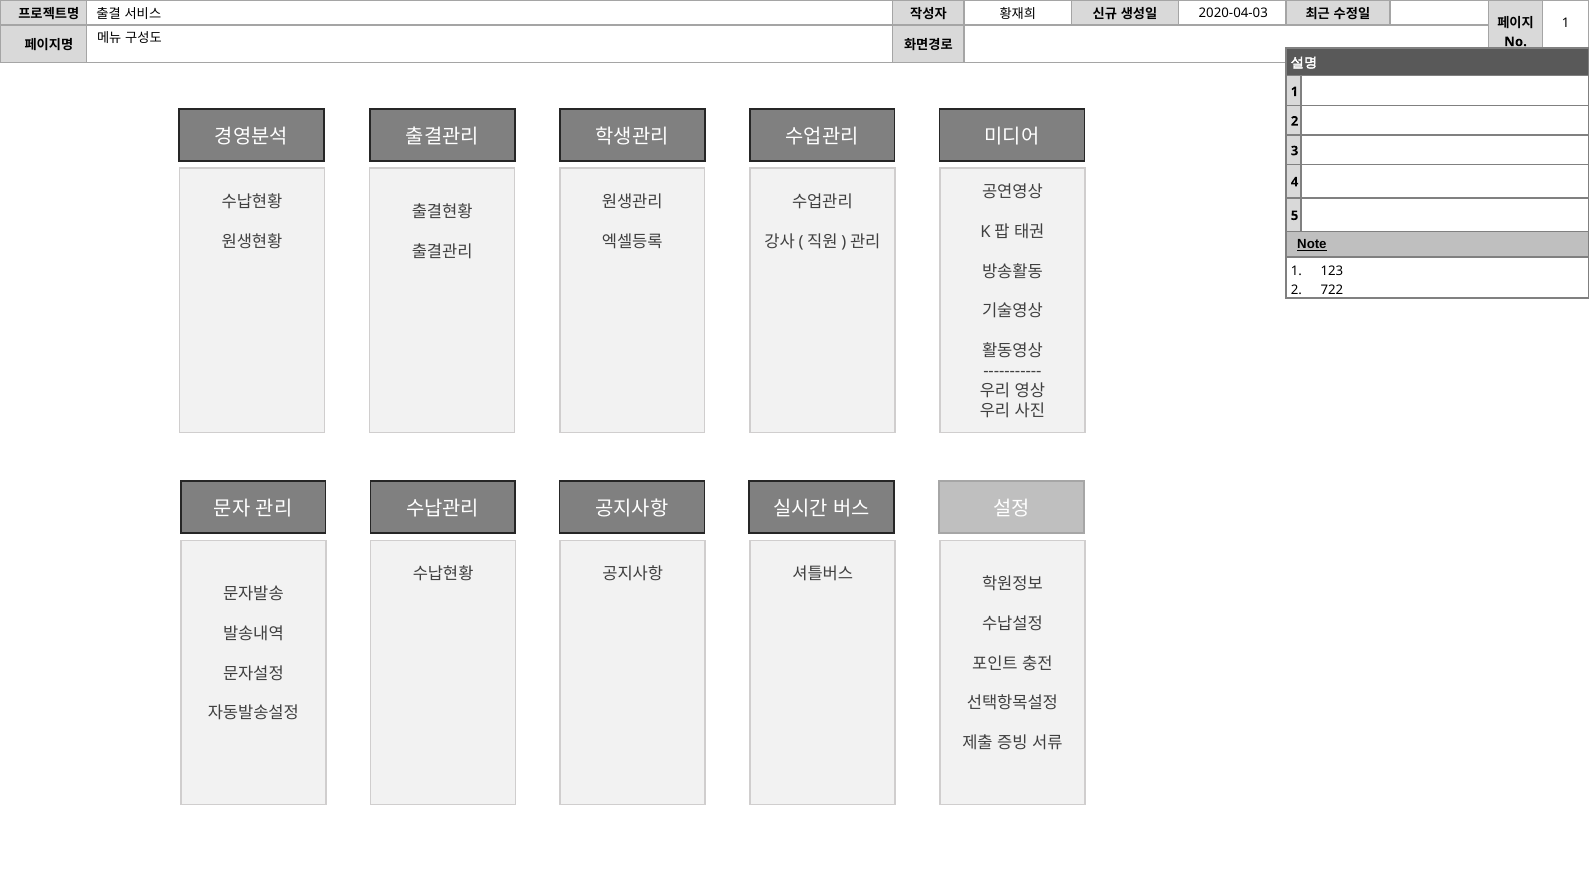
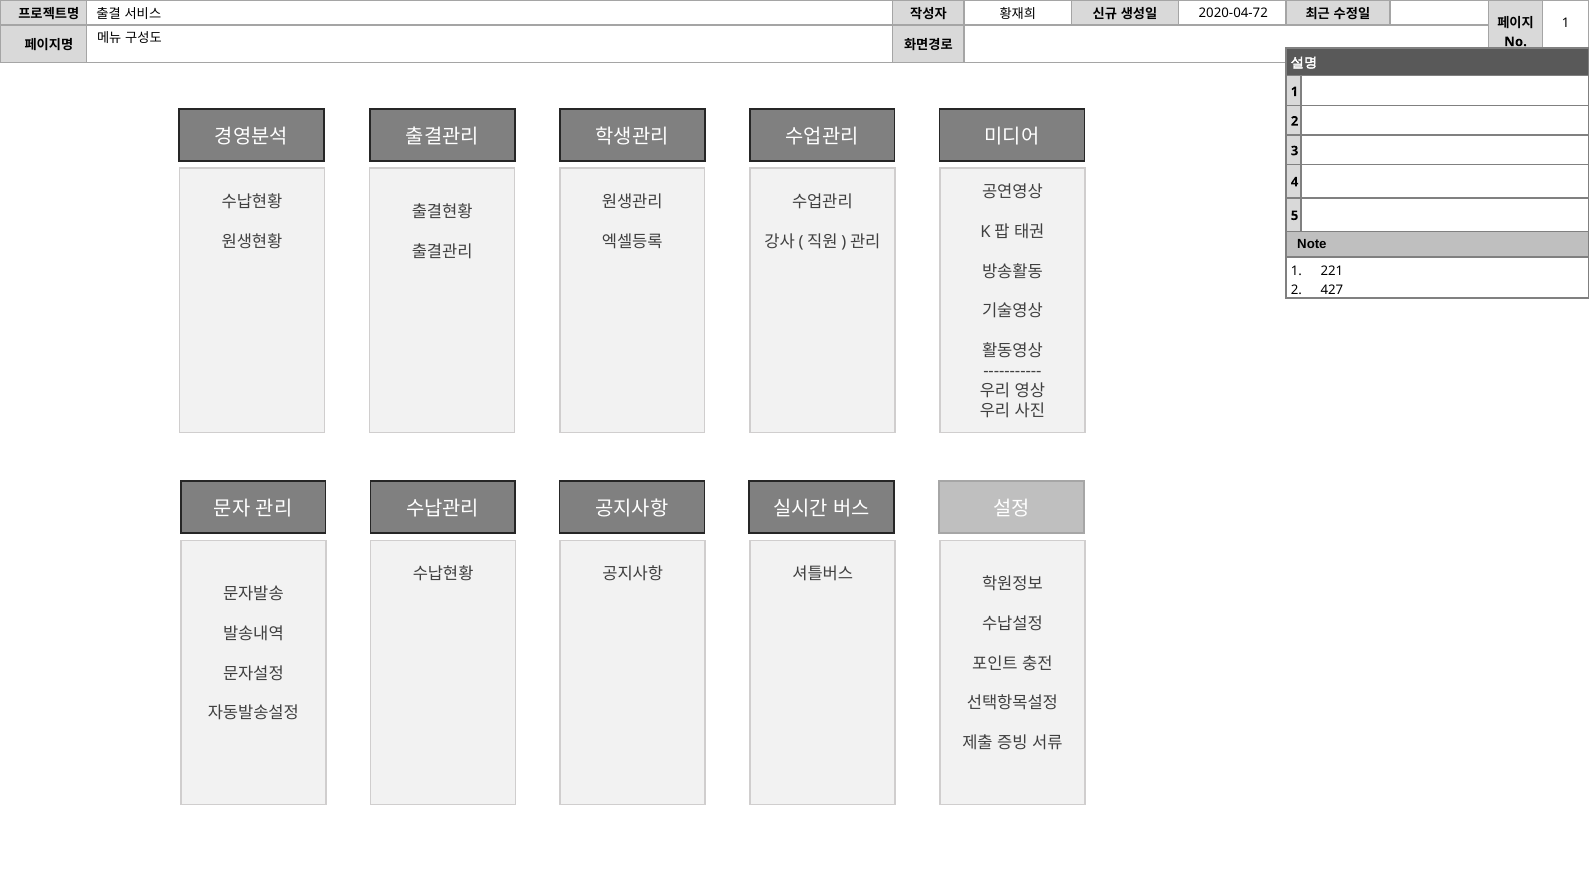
2020-04-03: 2020-04-03 -> 2020-04-72 (1233, 13)
Note underline: present -> none (1312, 244)
123: 123 -> 221 (1332, 271)
722: 722 -> 427 (1332, 290)
